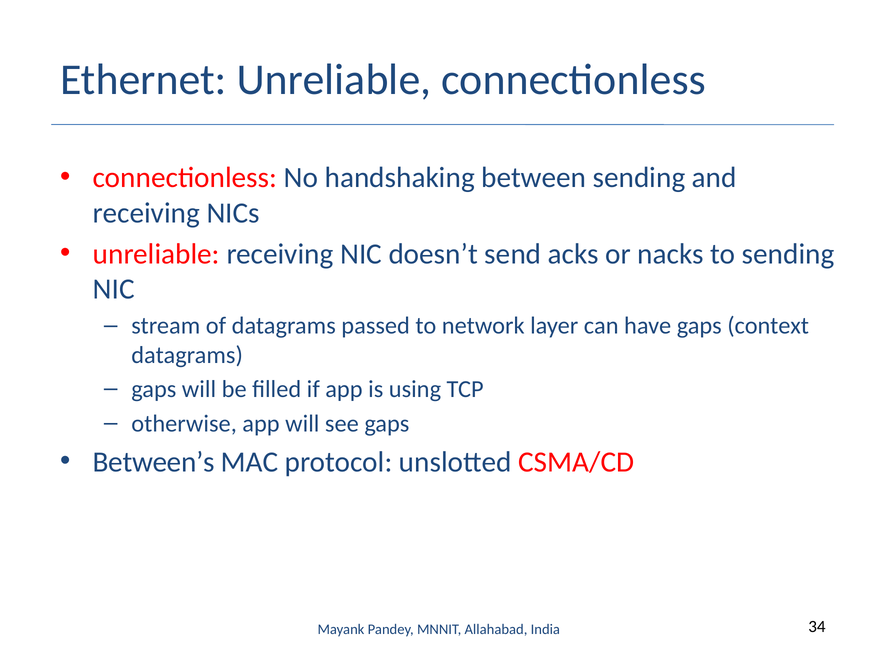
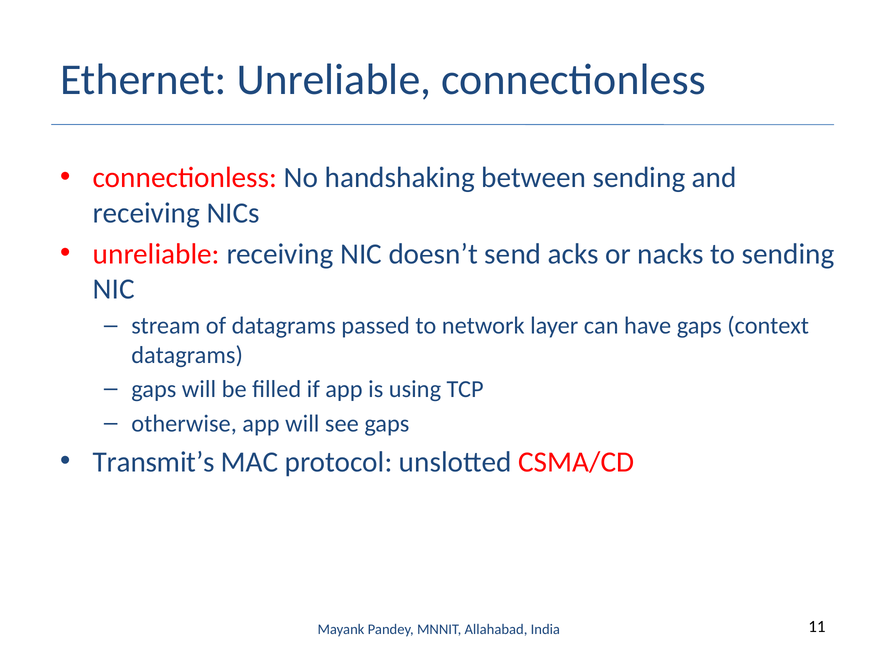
Between’s: Between’s -> Transmit’s (154, 462)
34: 34 -> 11 (817, 626)
